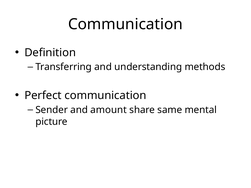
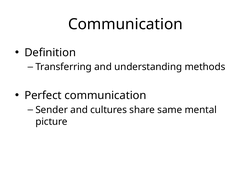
amount: amount -> cultures (109, 110)
